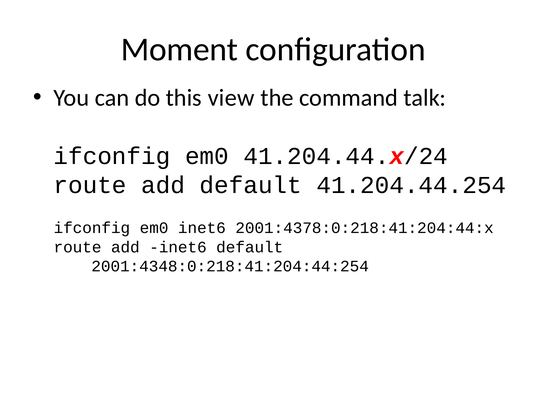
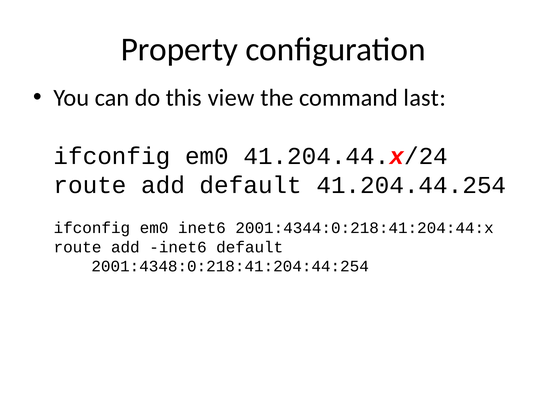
Moment: Moment -> Property (179, 49)
talk: talk -> last (425, 98)
2001:4378:0:218:41:204:44:x: 2001:4378:0:218:41:204:44:x -> 2001:4344:0:218:41:204:44:x (365, 228)
